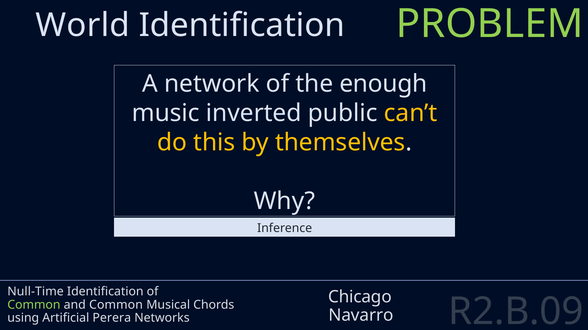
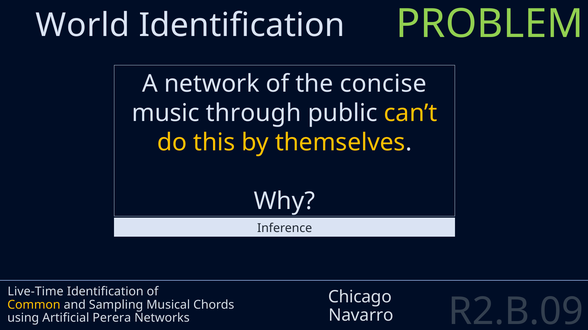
enough: enough -> concise (383, 84)
inverted: inverted -> through (254, 113)
Null-Time: Null-Time -> Live-Time (36, 292)
Common colour: light green -> yellow (34, 305)
and Common: Common -> Sampling (116, 305)
